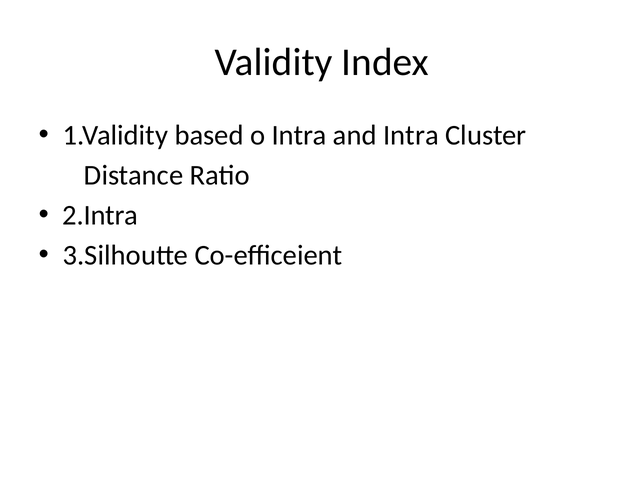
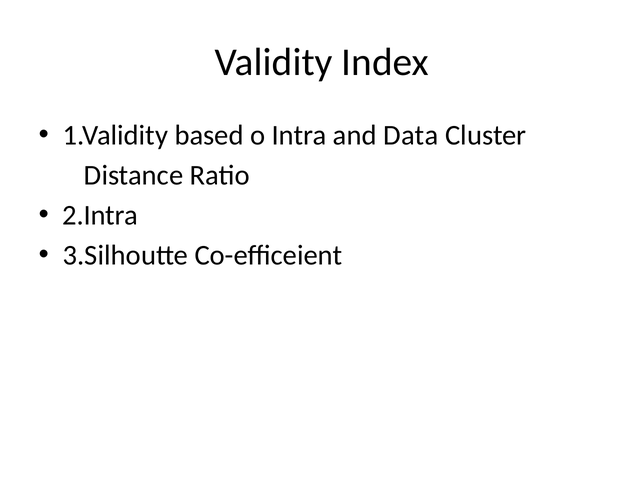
and Intra: Intra -> Data (411, 135)
